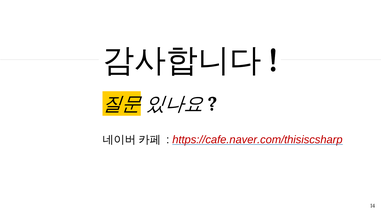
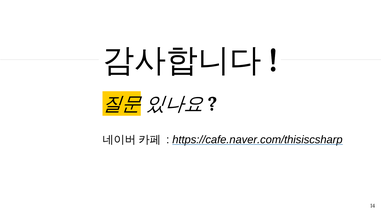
https://cafe.naver.com/thisiscsharp colour: red -> black (257, 139)
